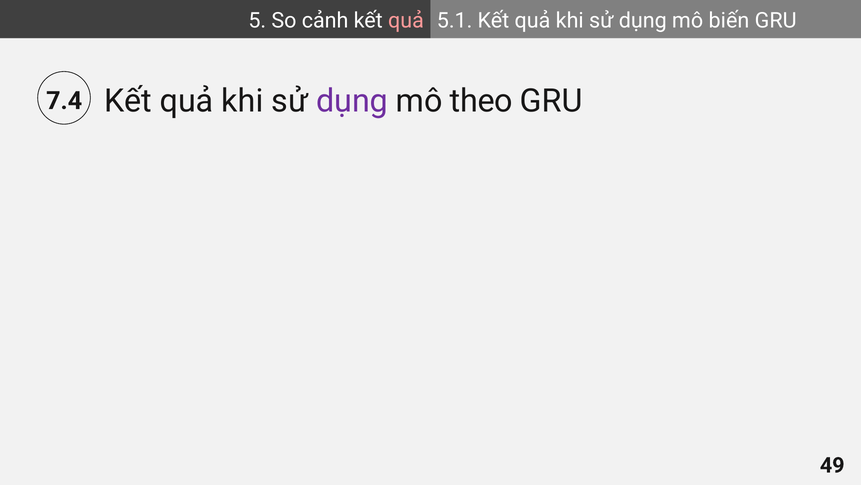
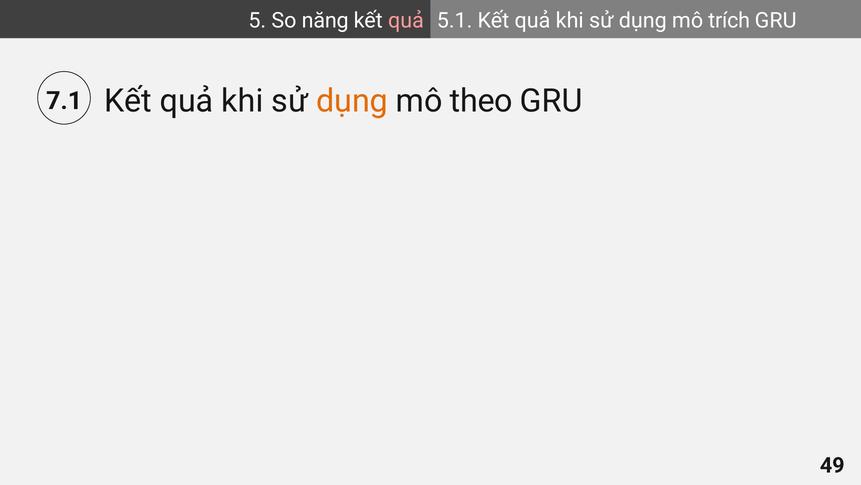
cảnh: cảnh -> năng (325, 21)
biến: biến -> trích (729, 21)
7.4: 7.4 -> 7.1 (64, 101)
dụng colour: purple -> orange (352, 101)
